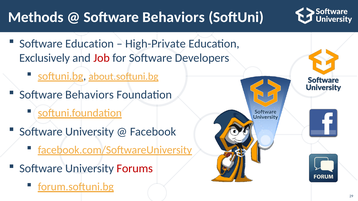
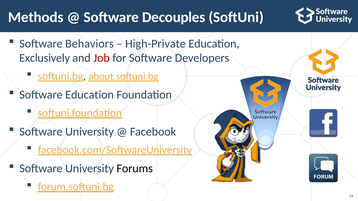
Behaviors: Behaviors -> Decouples (174, 17)
Software Education: Education -> Behaviors (89, 44)
Behaviors: Behaviors -> Education (90, 95)
Forums colour: red -> black (135, 169)
